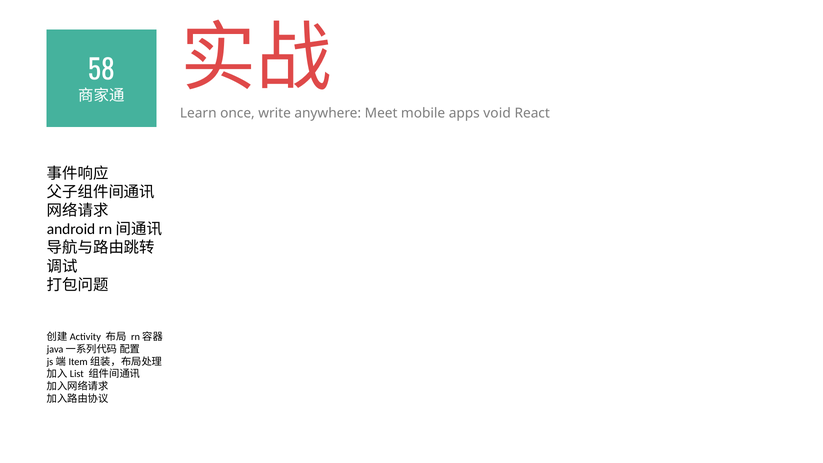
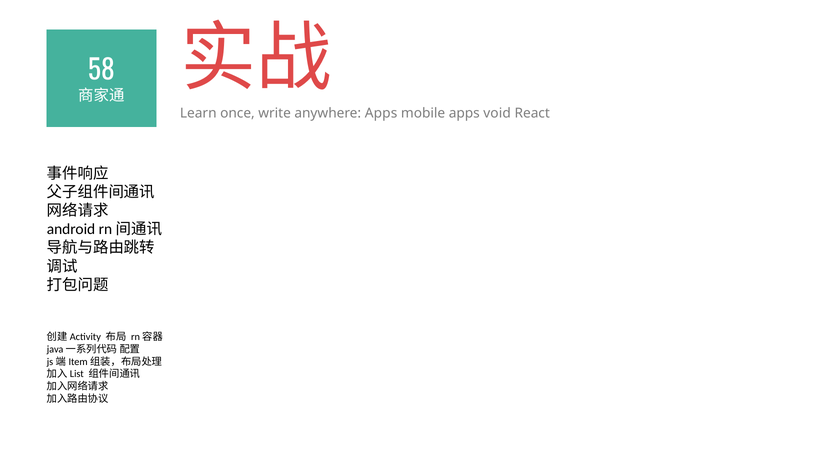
anywhere Meet: Meet -> Apps (381, 113)
